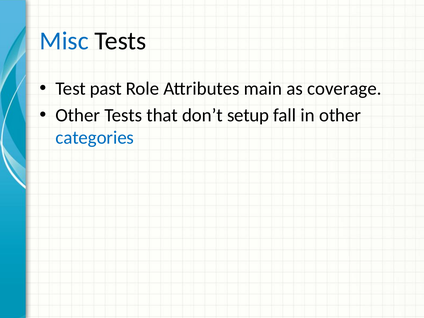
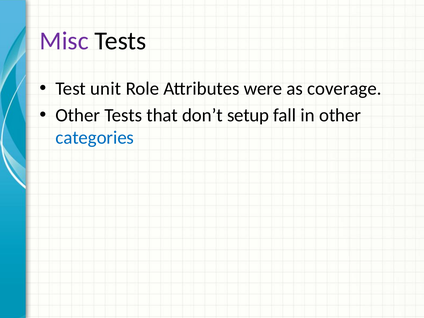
Misc colour: blue -> purple (64, 41)
past: past -> unit (106, 89)
main: main -> were (263, 89)
